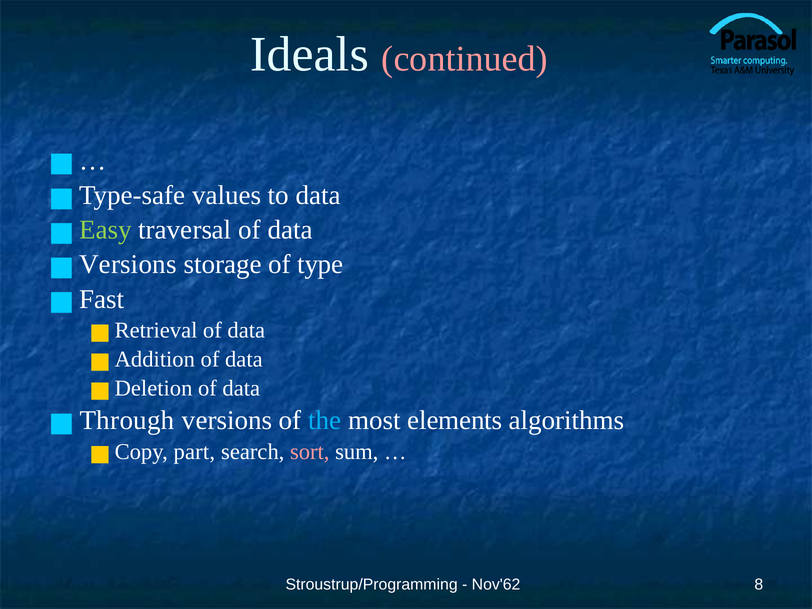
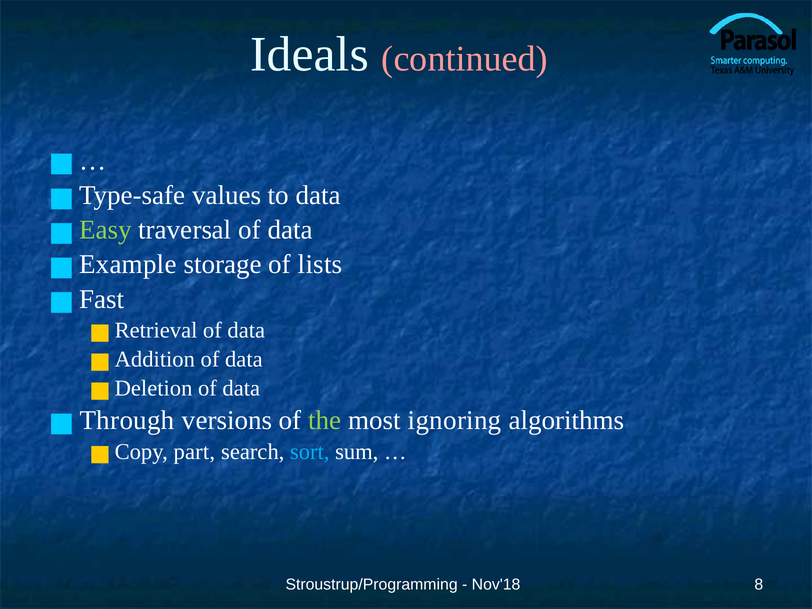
Versions: Versions -> Example (128, 264)
type: type -> lists (320, 264)
the colour: light blue -> light green (325, 420)
elements: elements -> ignoring (455, 420)
sort colour: pink -> light blue (310, 452)
Nov'62: Nov'62 -> Nov'18 (496, 584)
